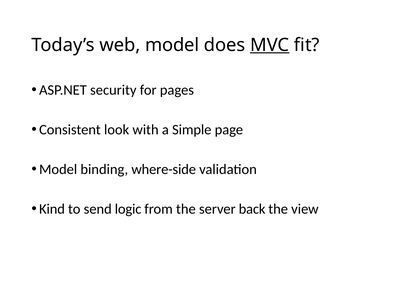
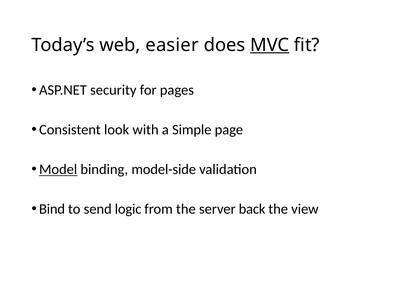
web model: model -> easier (172, 45)
Model underline: none -> present (58, 169)
where-side: where-side -> model-side (164, 169)
Kind: Kind -> Bind (52, 209)
